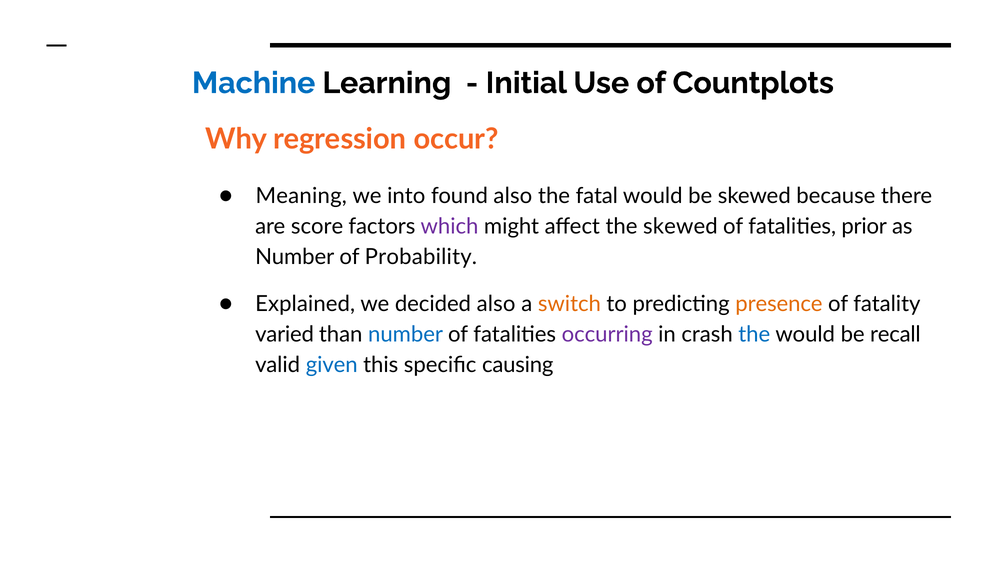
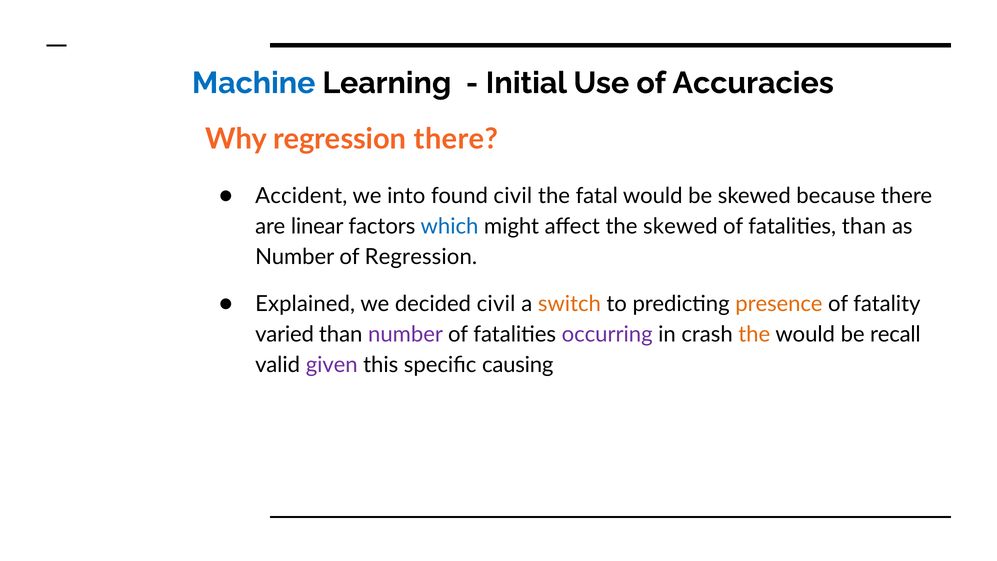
Countplots: Countplots -> Accuracies (753, 83)
regression occur: occur -> there (456, 139)
Meaning: Meaning -> Accident (301, 196)
found also: also -> civil (513, 196)
score: score -> linear (317, 226)
which colour: purple -> blue (450, 226)
fatalities prior: prior -> than (864, 226)
of Probability: Probability -> Regression (421, 257)
decided also: also -> civil (496, 304)
number colour: blue -> purple (406, 334)
the colour: blue -> orange (754, 334)
given colour: blue -> purple (332, 365)
